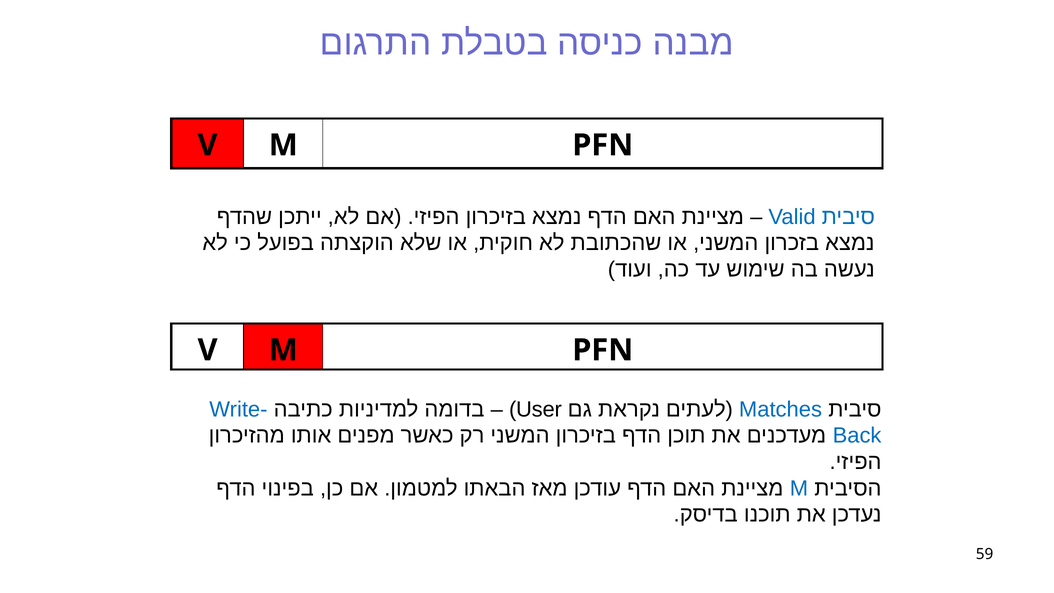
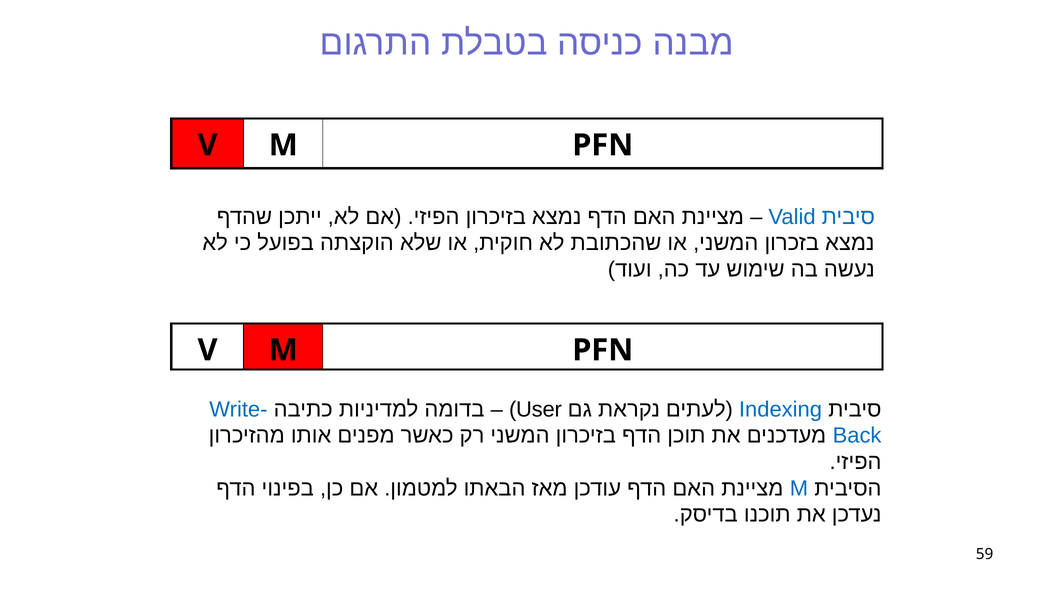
Matches: Matches -> Indexing (781, 409)
